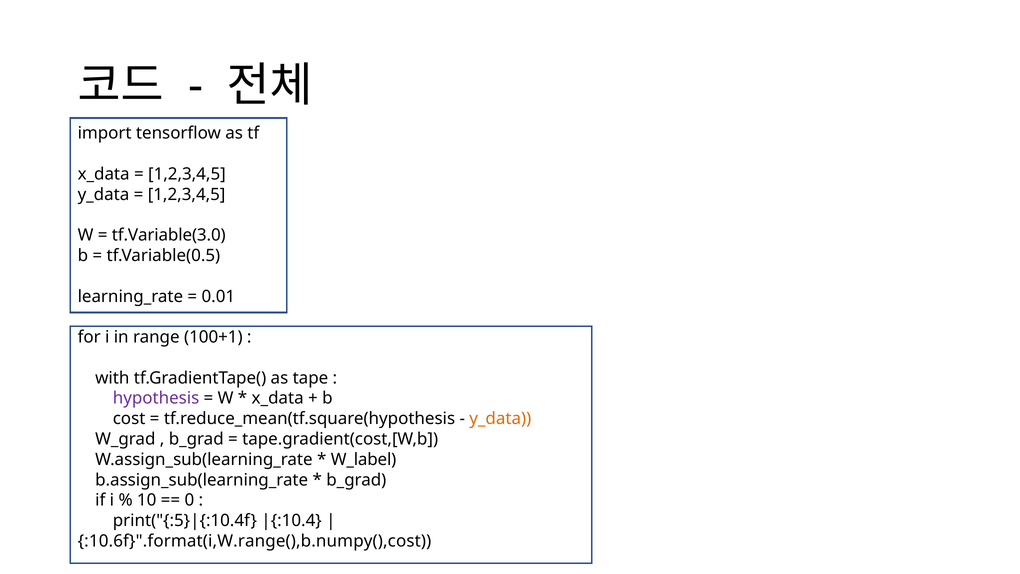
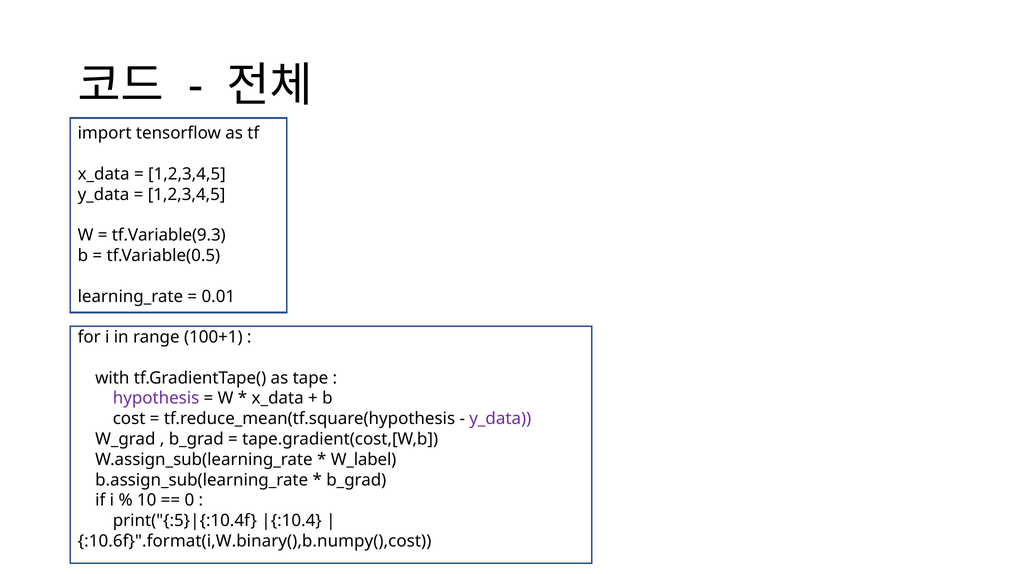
tf.Variable(3.0: tf.Variable(3.0 -> tf.Variable(9.3 (169, 235)
y_data colour: orange -> purple (500, 419)
:10.6f}".format(i,W.range(),b.numpy(),cost: :10.6f}".format(i,W.range(),b.numpy(),cost -> :10.6f}".format(i,W.binary(),b.numpy(),cost (255, 541)
